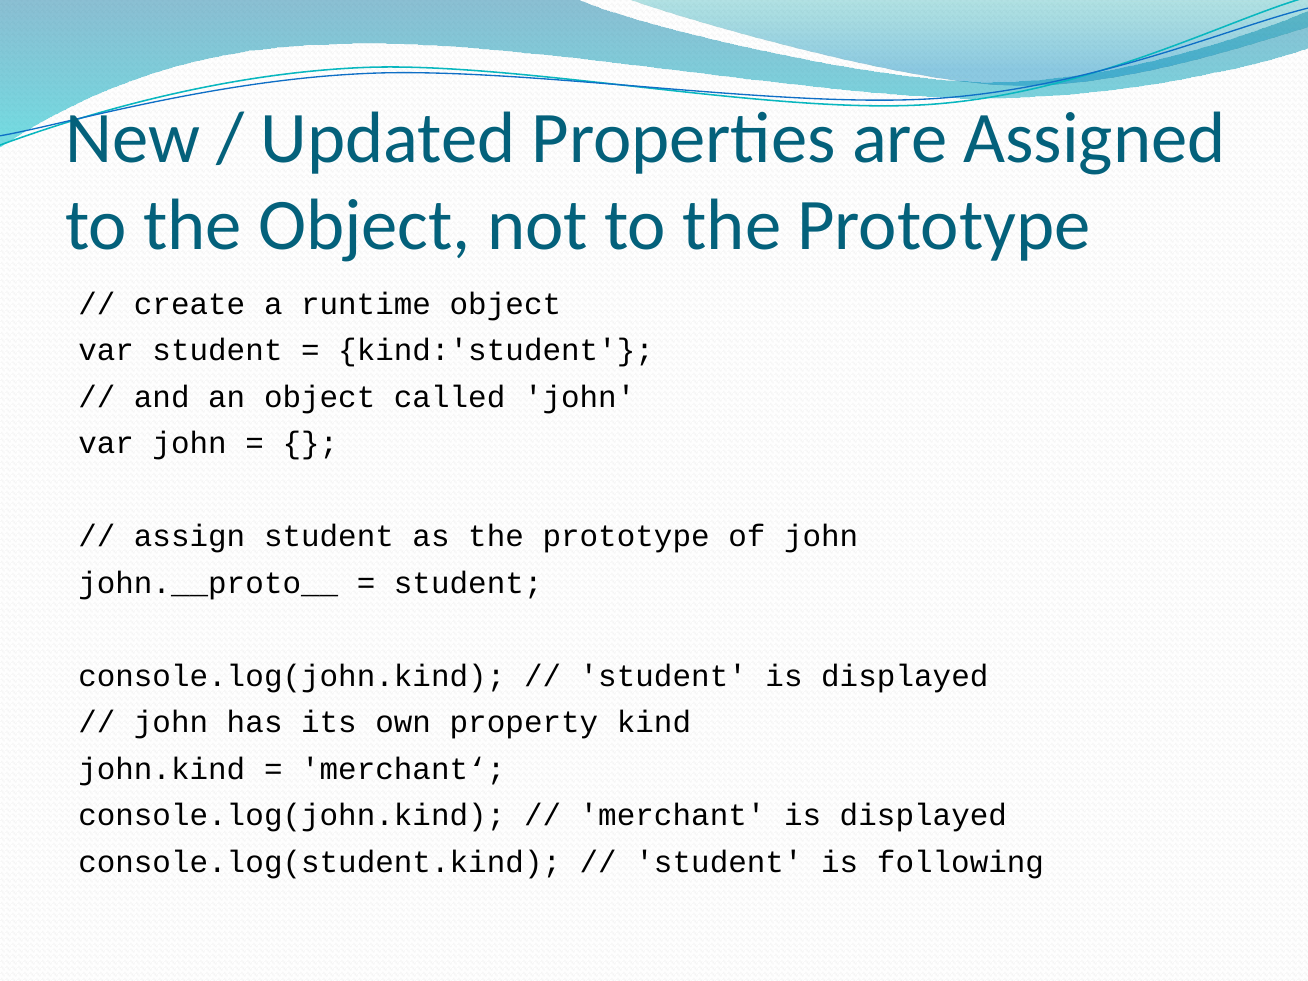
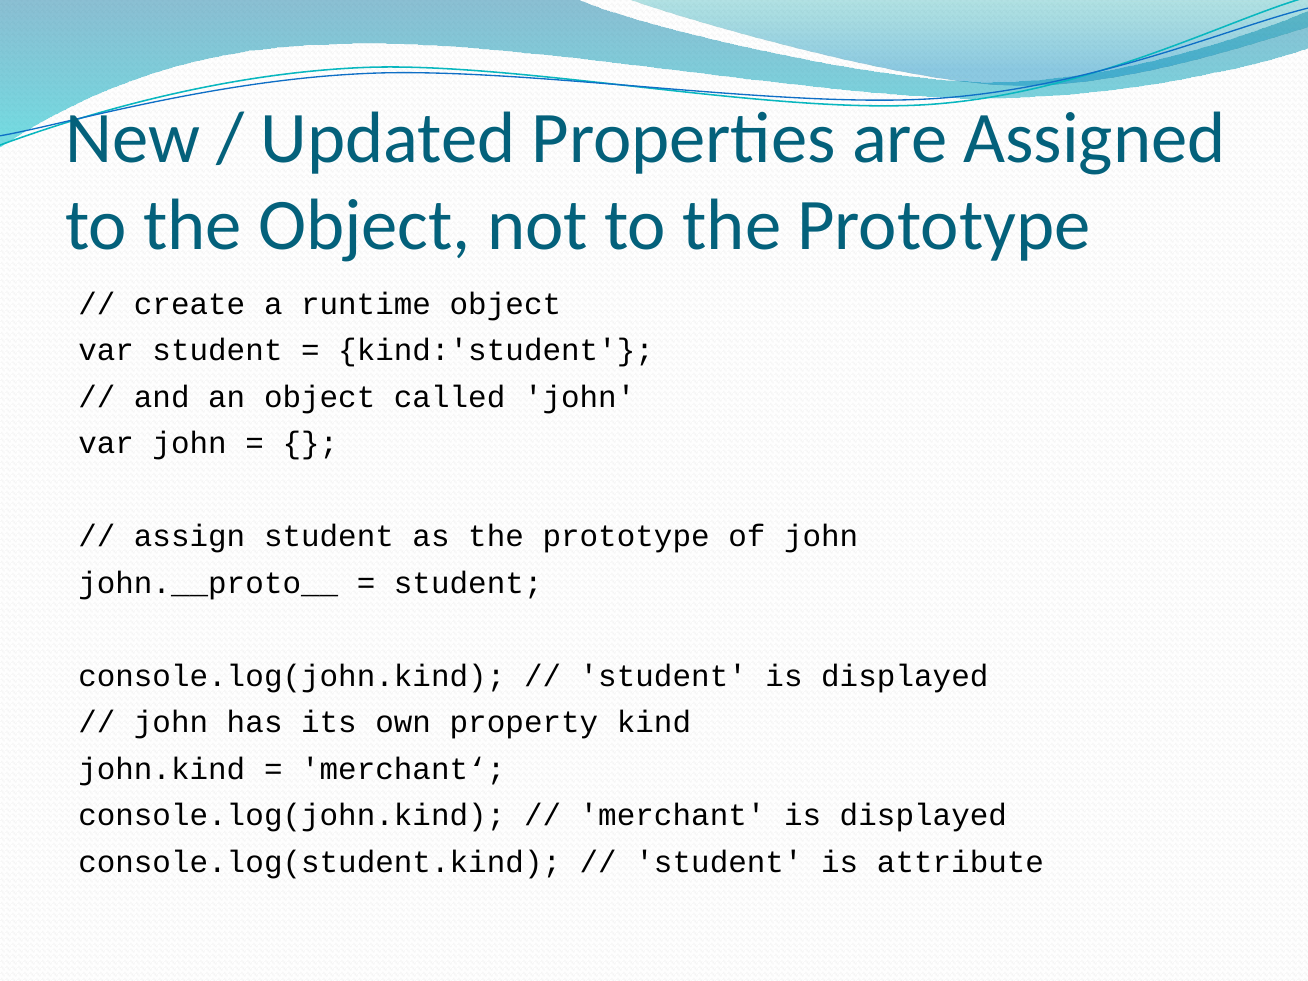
following: following -> attribute (960, 862)
